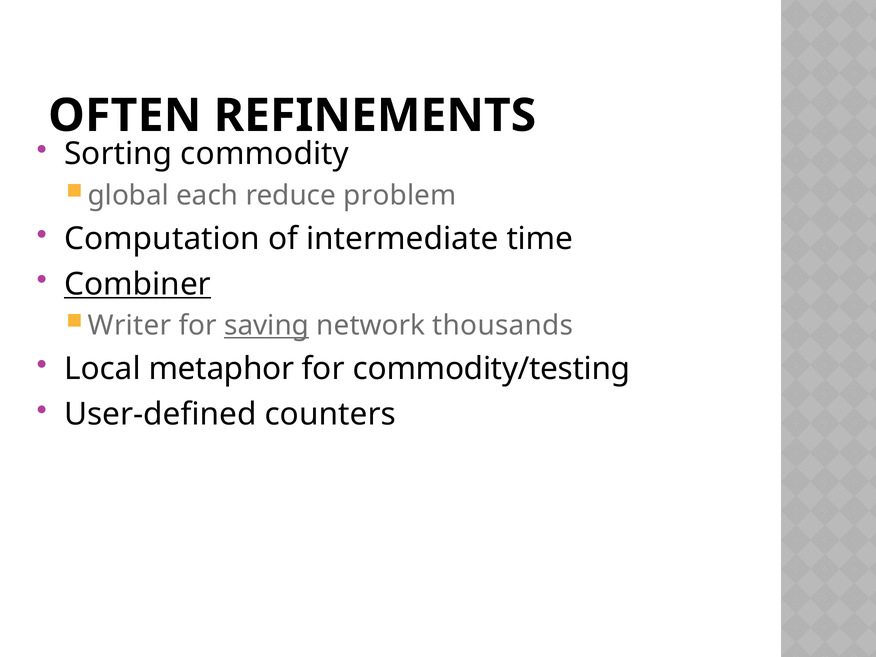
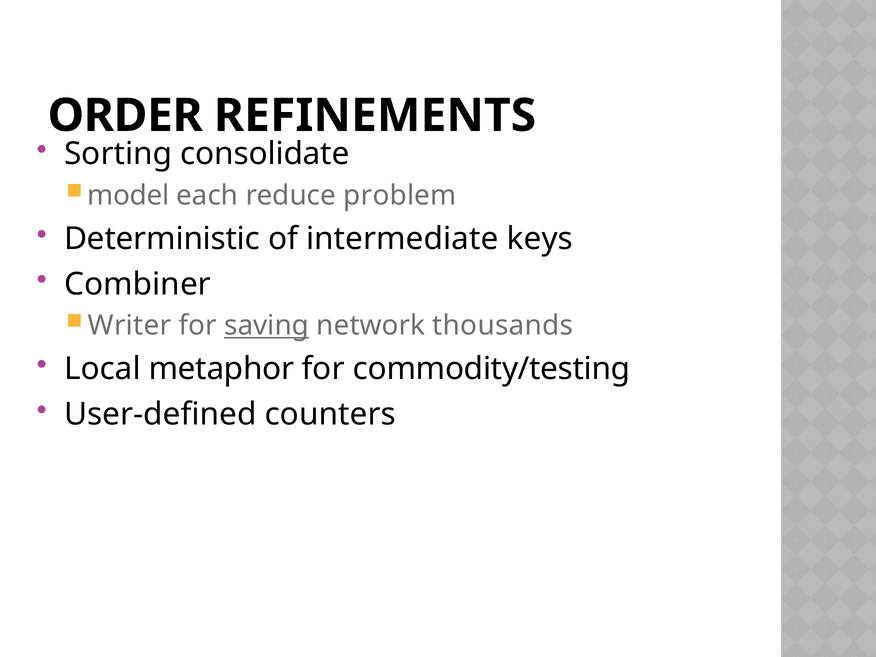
OFTEN: OFTEN -> ORDER (125, 116)
commodity: commodity -> consolidate (265, 154)
global: global -> model (128, 196)
Computation: Computation -> Deterministic (162, 239)
time: time -> keys (540, 239)
Combiner underline: present -> none (138, 284)
